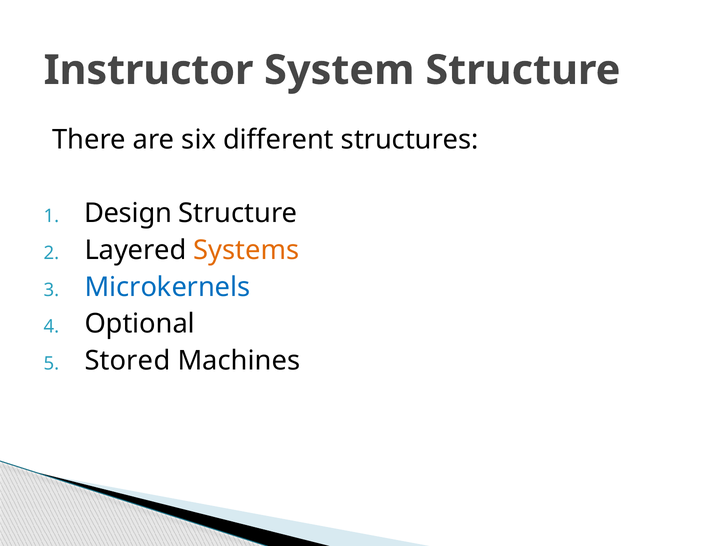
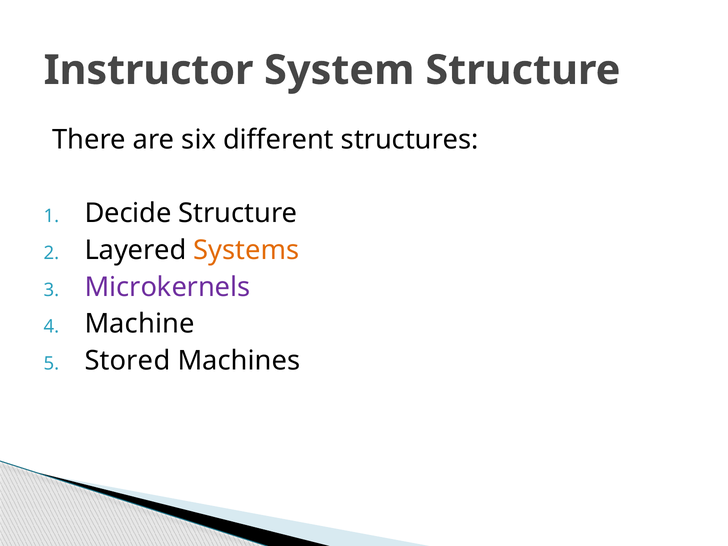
Design: Design -> Decide (128, 213)
Microkernels colour: blue -> purple (167, 287)
Optional: Optional -> Machine (140, 324)
